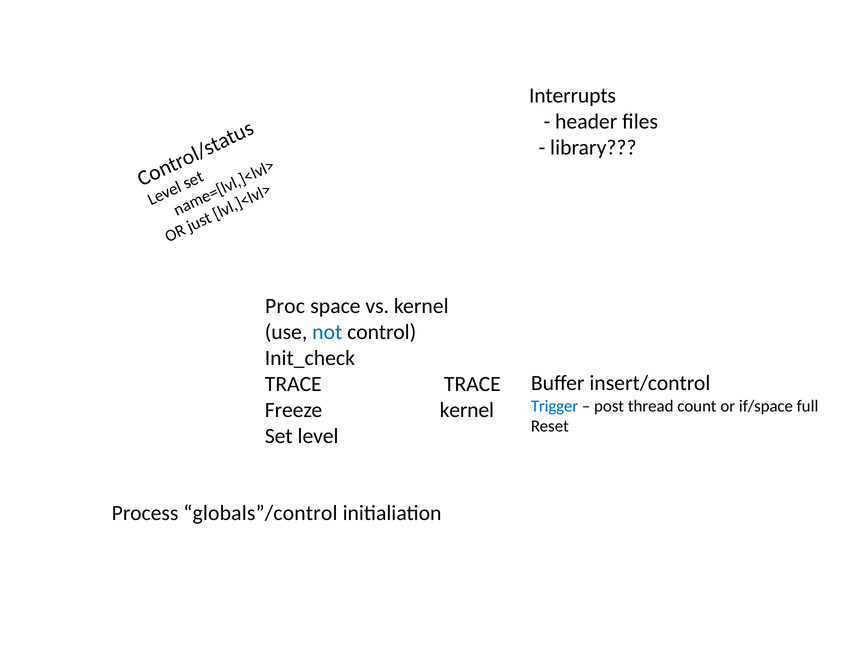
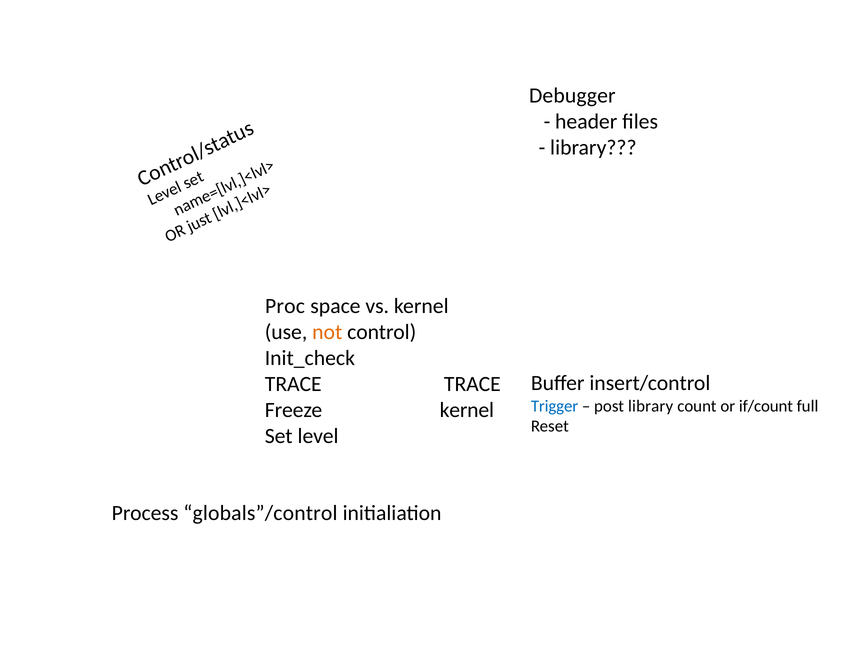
Interrupts: Interrupts -> Debugger (572, 95)
not colour: blue -> orange (327, 332)
post thread: thread -> library (651, 406)
if/space: if/space -> if/count (766, 406)
